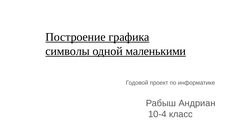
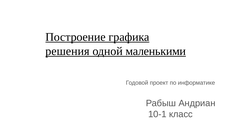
символы: символы -> решения (67, 51)
10-4: 10-4 -> 10-1 (157, 114)
